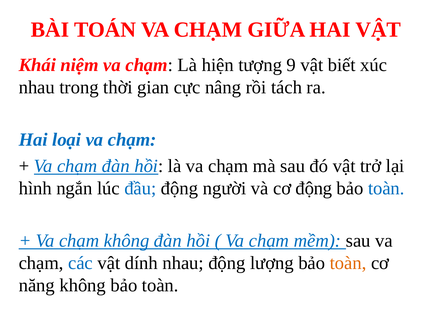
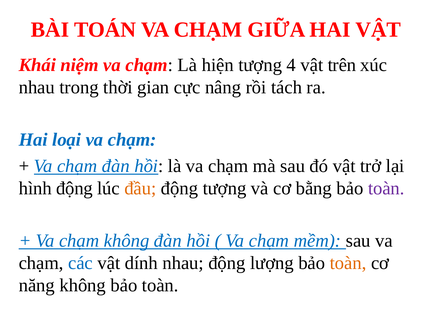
9: 9 -> 4 (291, 65)
biết: biết -> trên (342, 65)
hình ngắn: ngắn -> động (74, 188)
đầu colour: blue -> orange (140, 188)
động người: người -> tượng (225, 188)
cơ động: động -> bằng (314, 188)
toàn colour: blue -> purple (386, 188)
